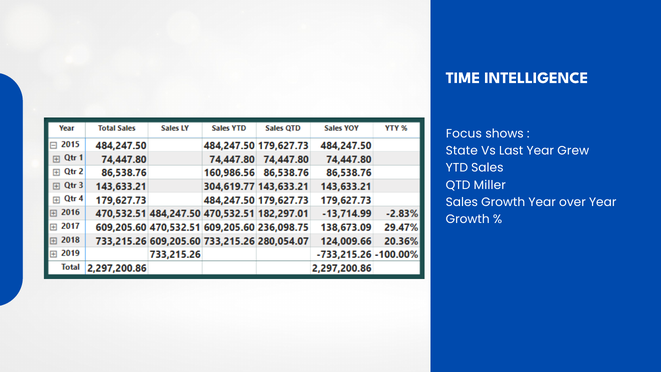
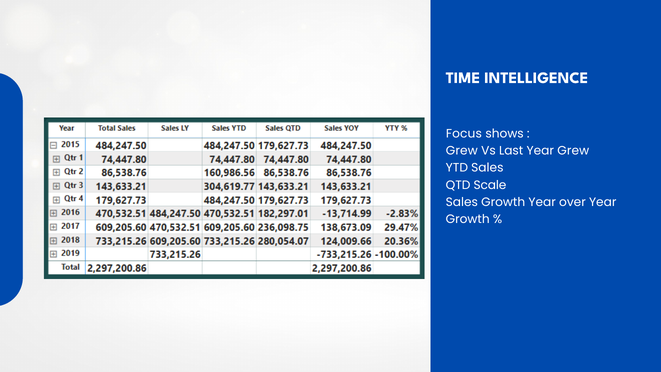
State: State -> Grew (462, 151)
Miller: Miller -> Scale (490, 185)
